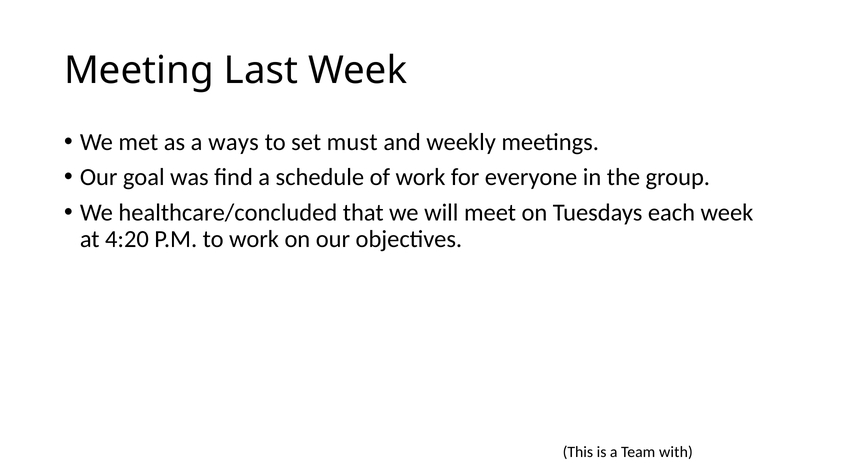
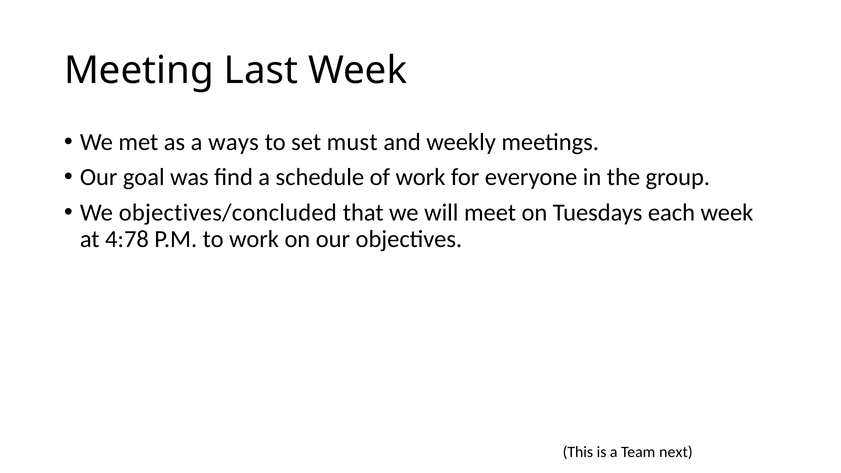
healthcare/concluded: healthcare/concluded -> objectives/concluded (228, 213)
4:20: 4:20 -> 4:78 (127, 239)
with: with -> next (676, 452)
